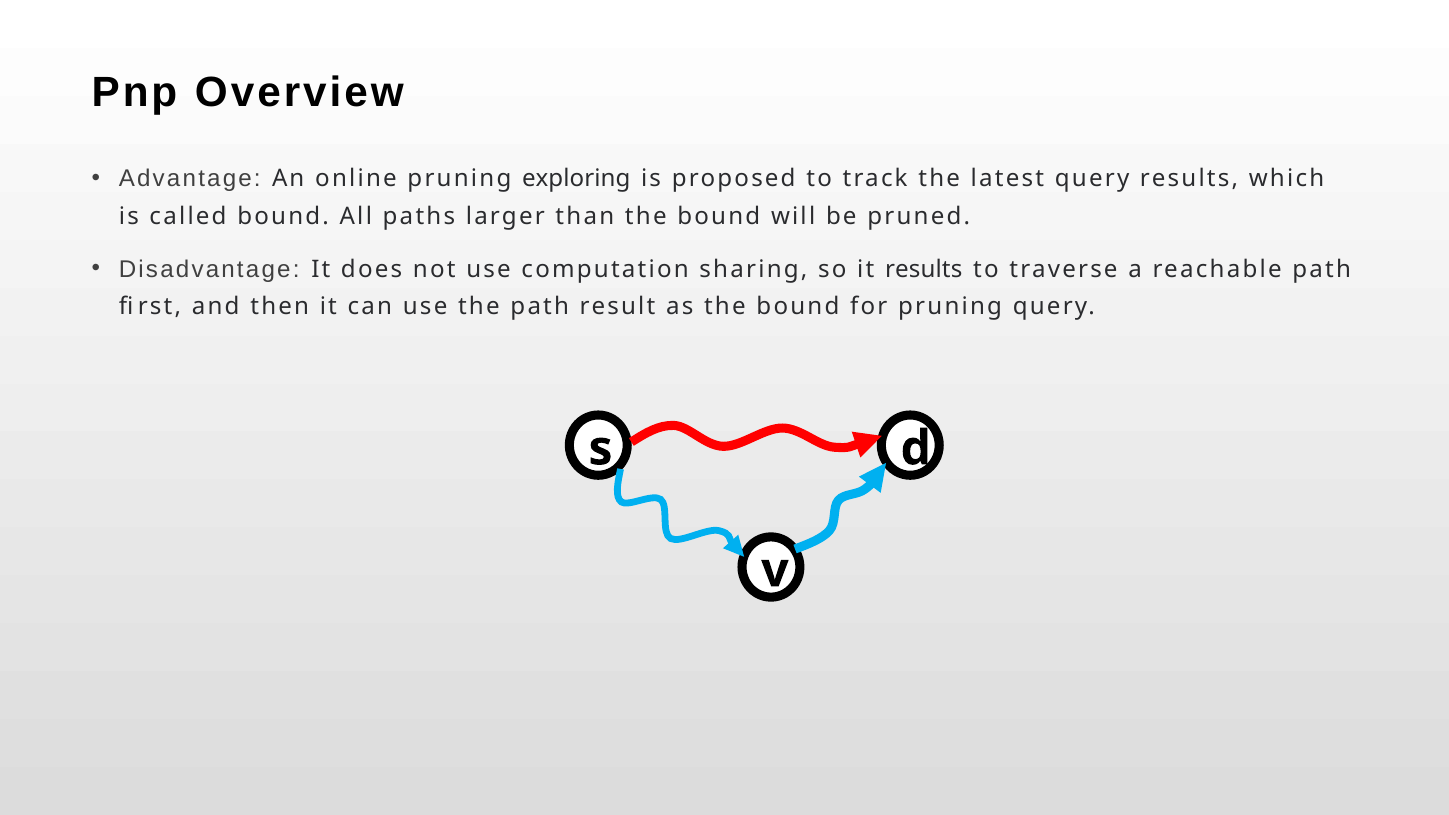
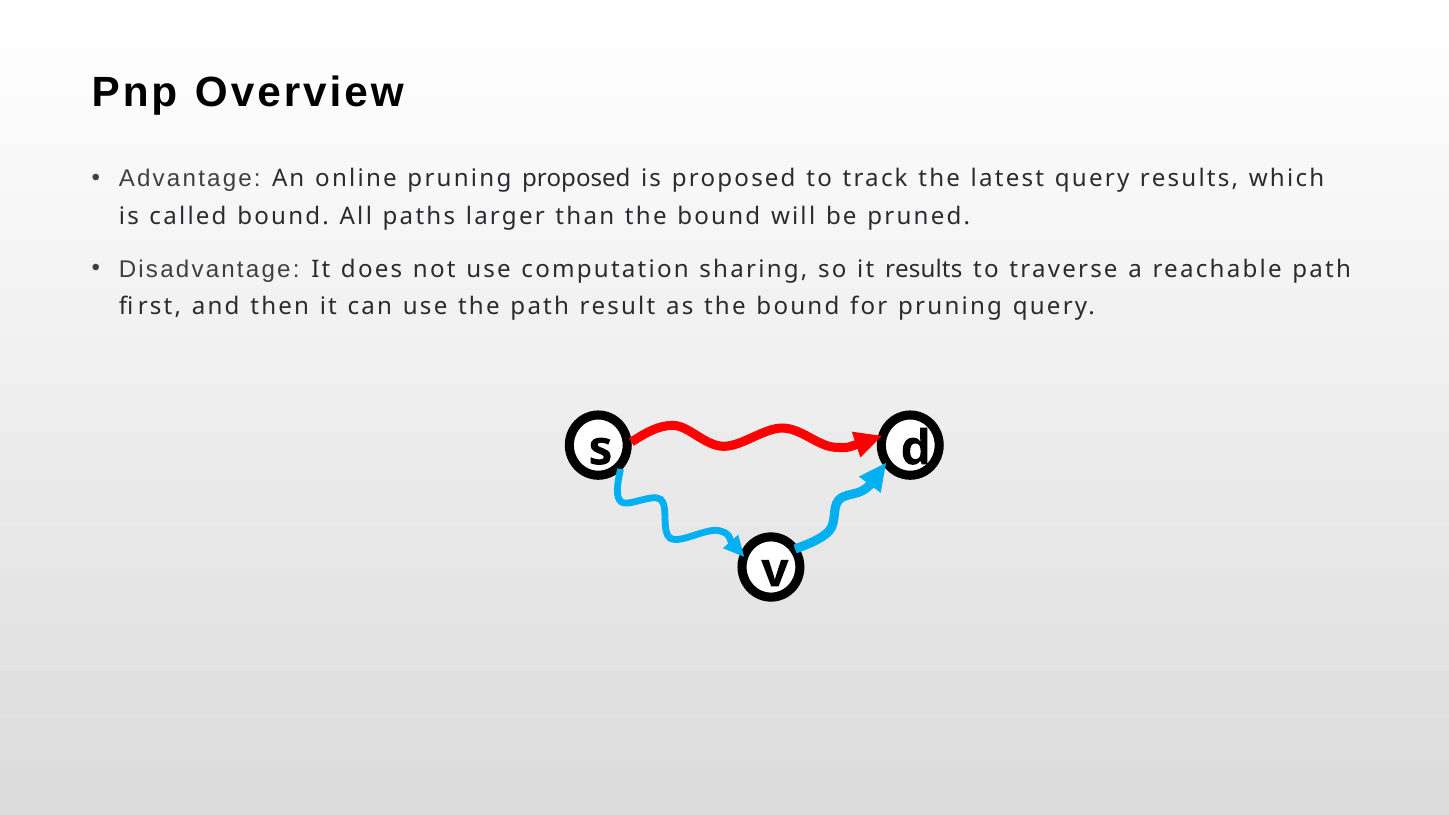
pruning exploring: exploring -> proposed (576, 179)
